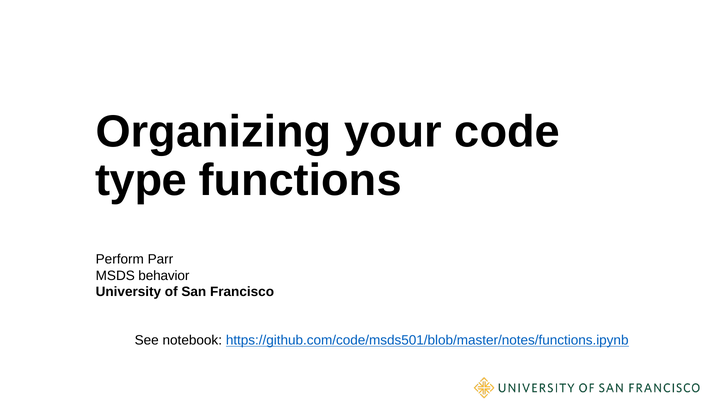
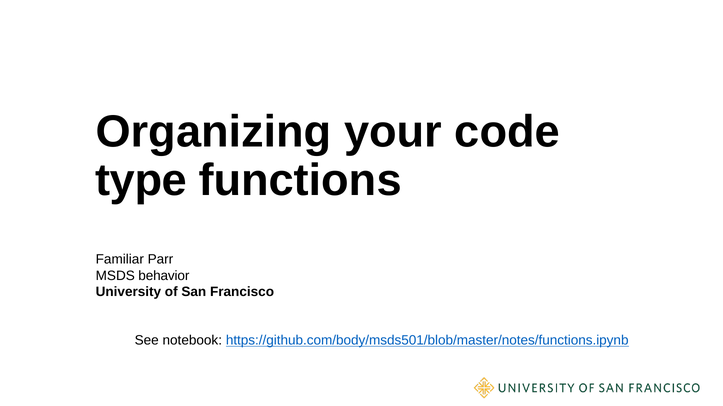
Perform: Perform -> Familiar (120, 260)
https://github.com/code/msds501/blob/master/notes/functions.ipynb: https://github.com/code/msds501/blob/master/notes/functions.ipynb -> https://github.com/body/msds501/blob/master/notes/functions.ipynb (427, 341)
